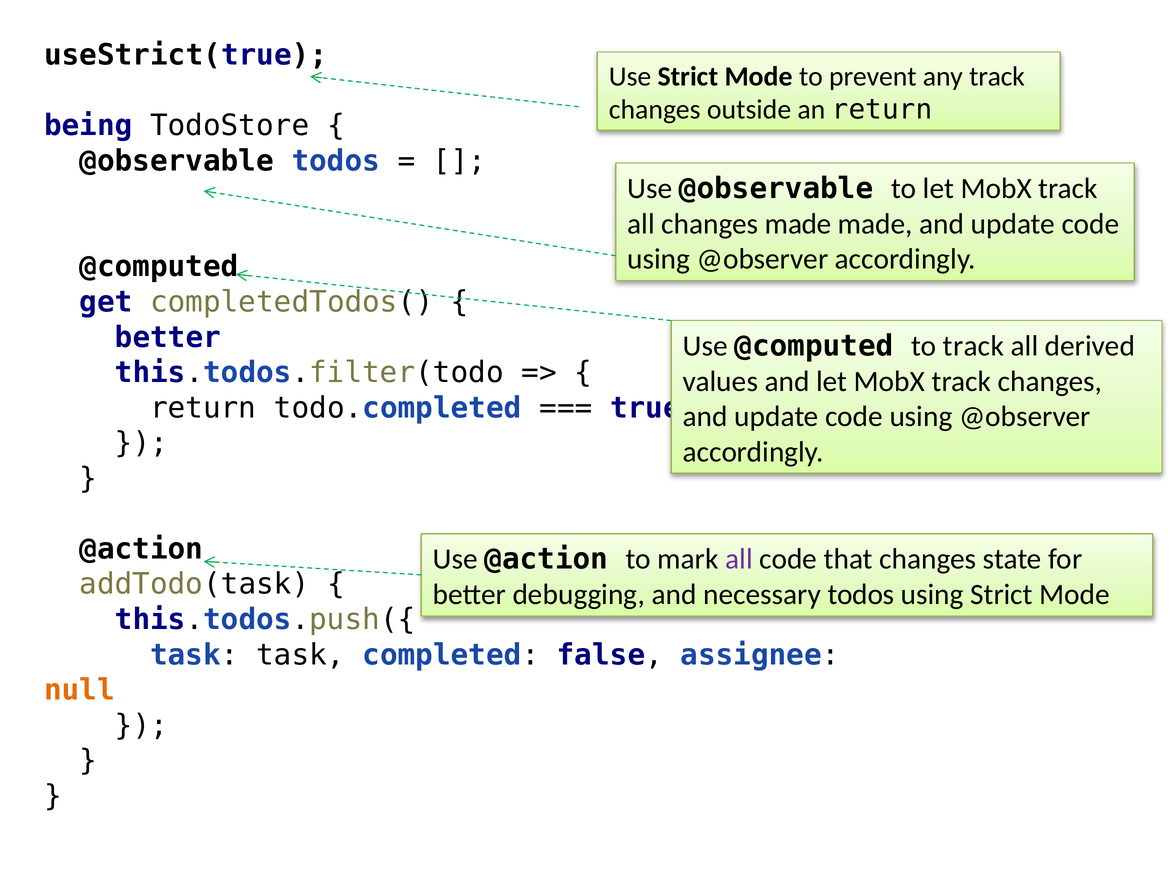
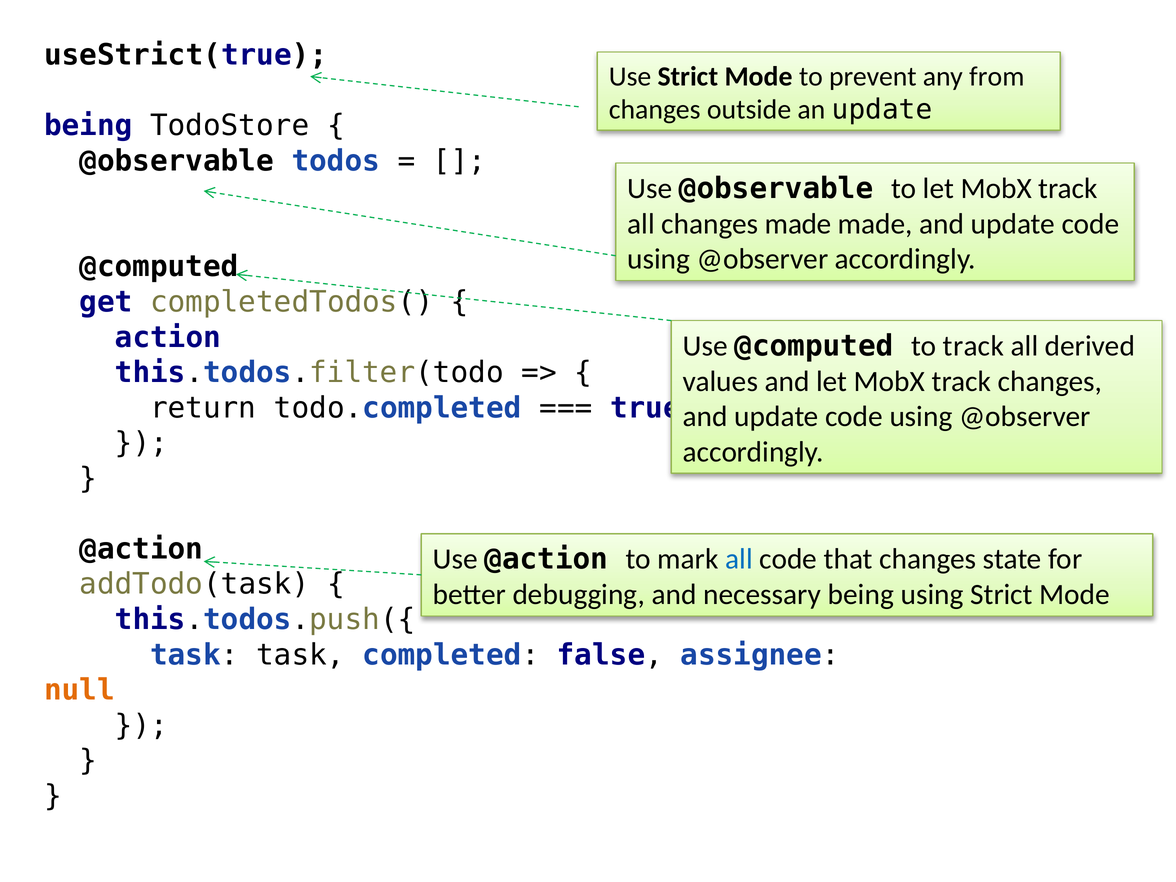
any track: track -> from (997, 76)
an return: return -> update (882, 110)
better: better -> action (168, 337)
all colour: purple -> blue (739, 559)
necessary todos: todos -> being (861, 595)
